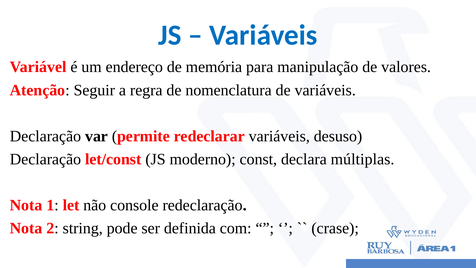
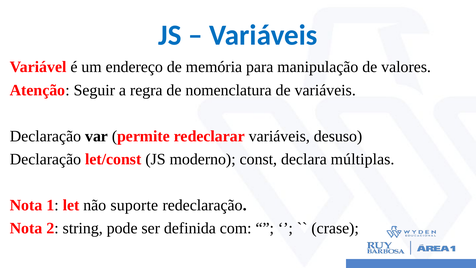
console: console -> suporte (134, 205)
